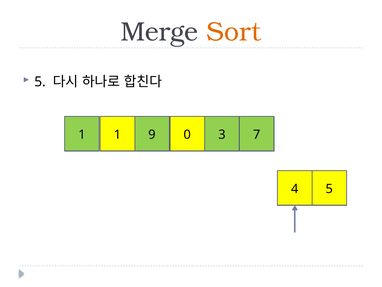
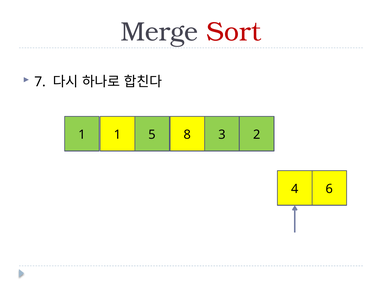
Sort colour: orange -> red (234, 32)
5: 5 -> 7 (40, 82)
9: 9 -> 5 (152, 134)
0: 0 -> 8 (187, 134)
7: 7 -> 2 (257, 134)
4 5: 5 -> 6 (329, 188)
